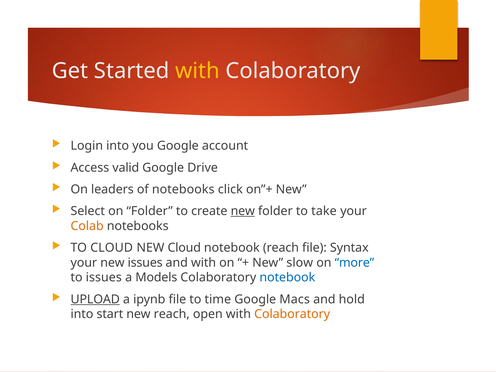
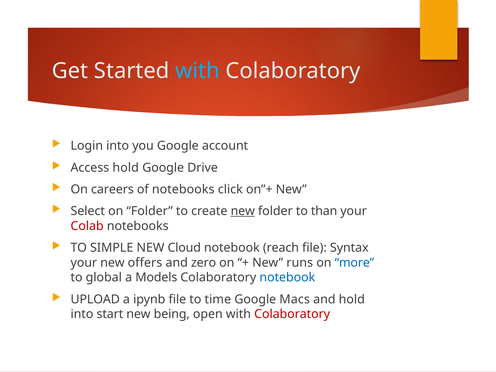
with colour: yellow -> light blue (198, 71)
Access valid: valid -> hold (126, 168)
leaders: leaders -> careers (112, 189)
take: take -> than (324, 211)
Colab colour: orange -> red (87, 226)
TO CLOUD: CLOUD -> SIMPLE (112, 248)
new issues: issues -> offers (145, 263)
and with: with -> zero (204, 263)
slow: slow -> runs (300, 263)
to issues: issues -> global (104, 278)
UPLOAD underline: present -> none (95, 299)
new reach: reach -> being (172, 314)
Colaboratory colour: orange -> red (292, 314)
